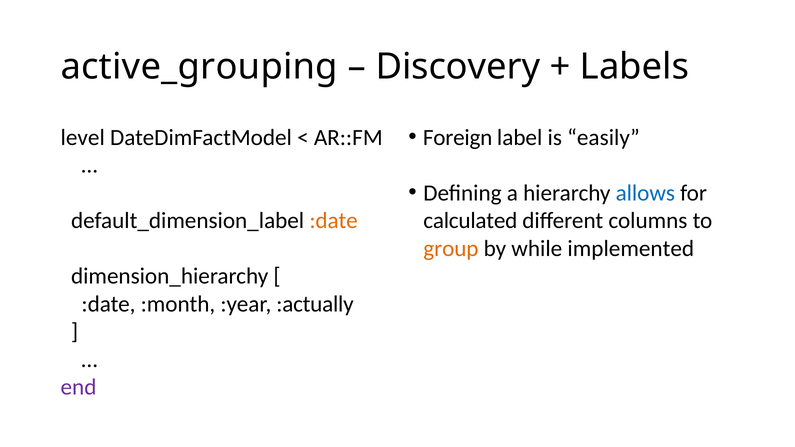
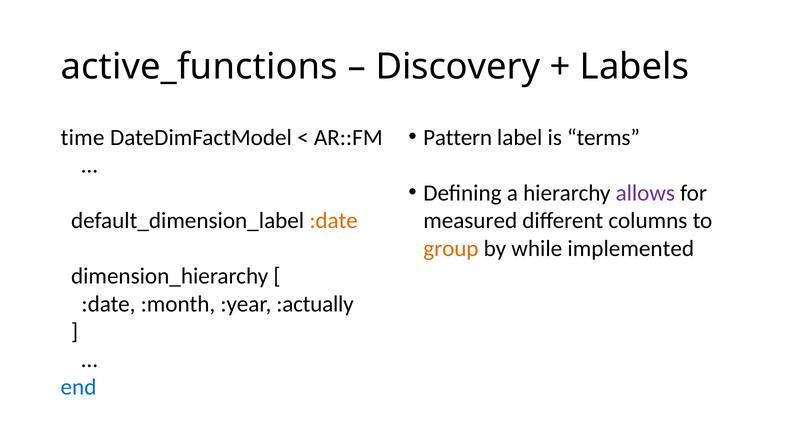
active_grouping: active_grouping -> active_functions (199, 67)
Foreign: Foreign -> Pattern (458, 138)
easily: easily -> terms (604, 138)
level: level -> time (83, 138)
allows colour: blue -> purple (645, 193)
calculated: calculated -> measured (470, 221)
end colour: purple -> blue (79, 387)
